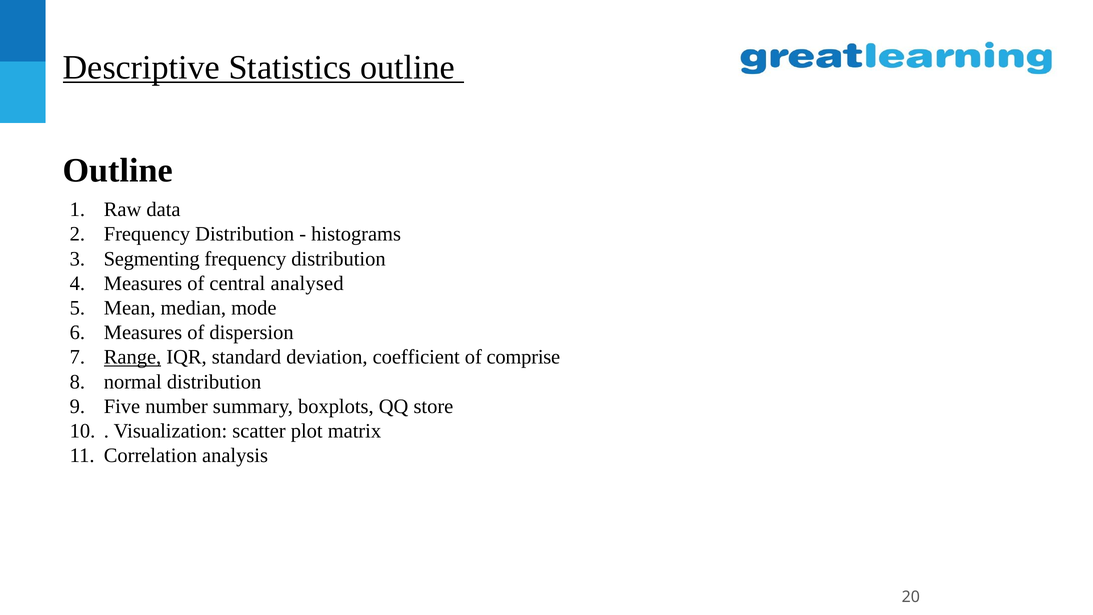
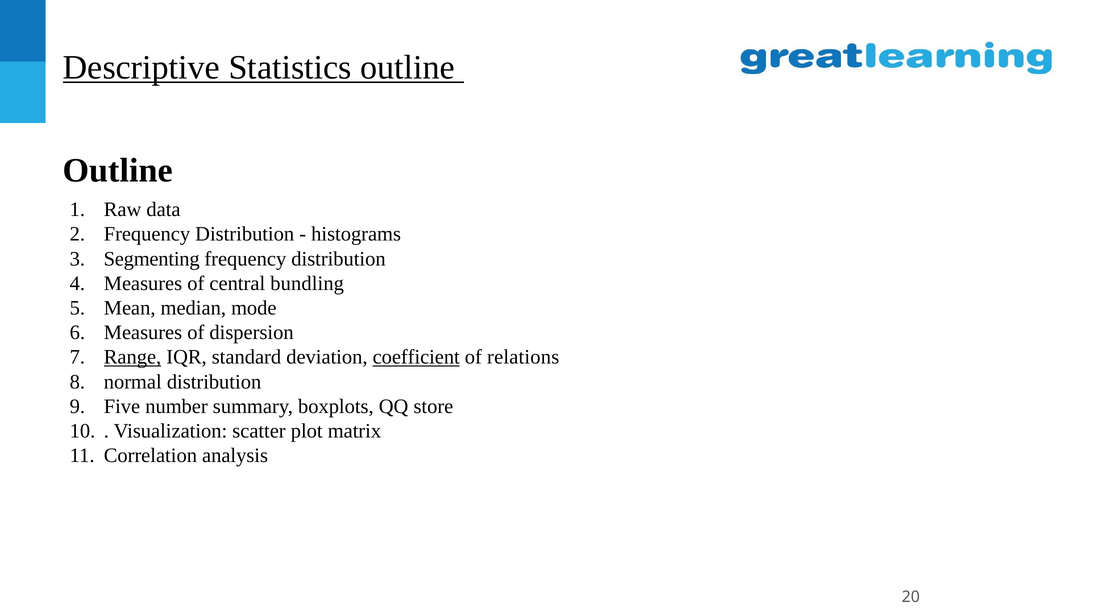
analysed: analysed -> bundling (307, 283)
coefficient underline: none -> present (416, 357)
comprise: comprise -> relations (523, 357)
